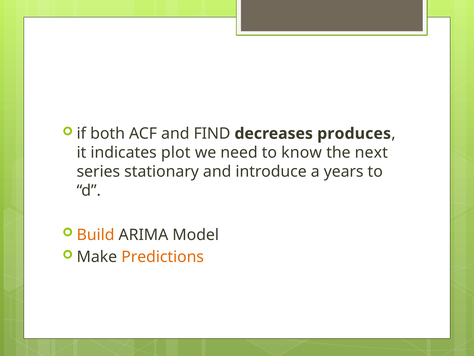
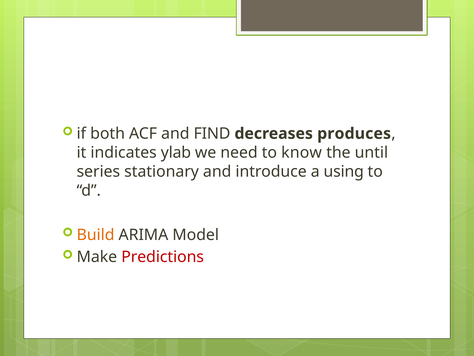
plot: plot -> ylab (176, 152)
next: next -> until (371, 152)
years: years -> using (344, 171)
Predictions colour: orange -> red (163, 257)
